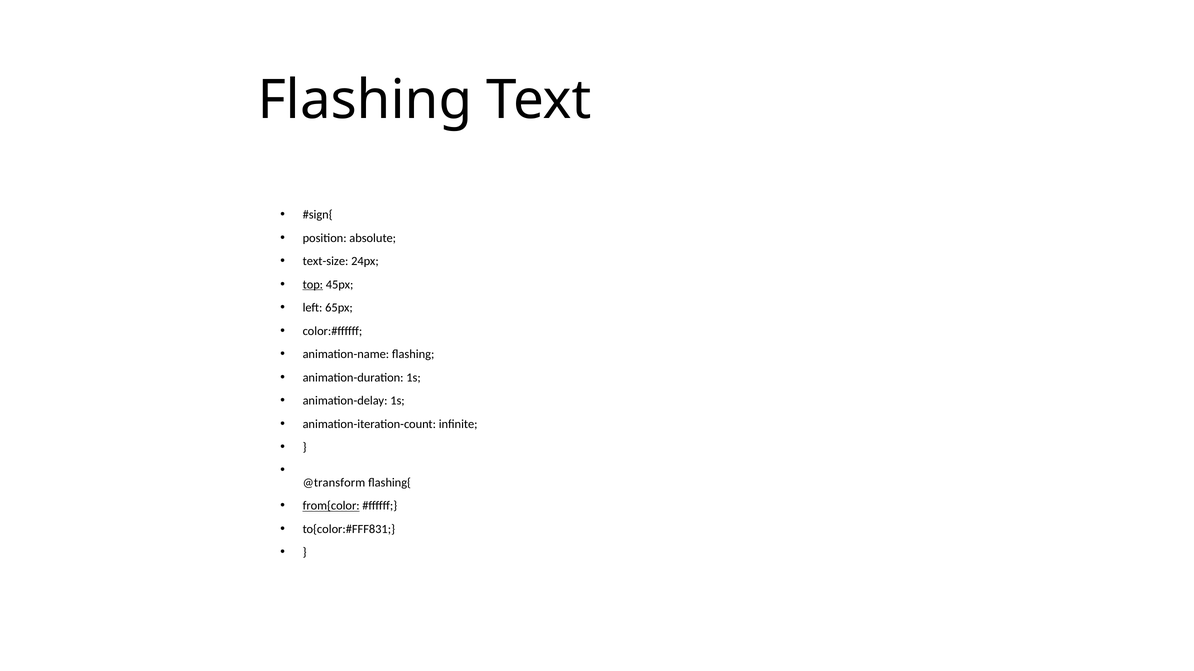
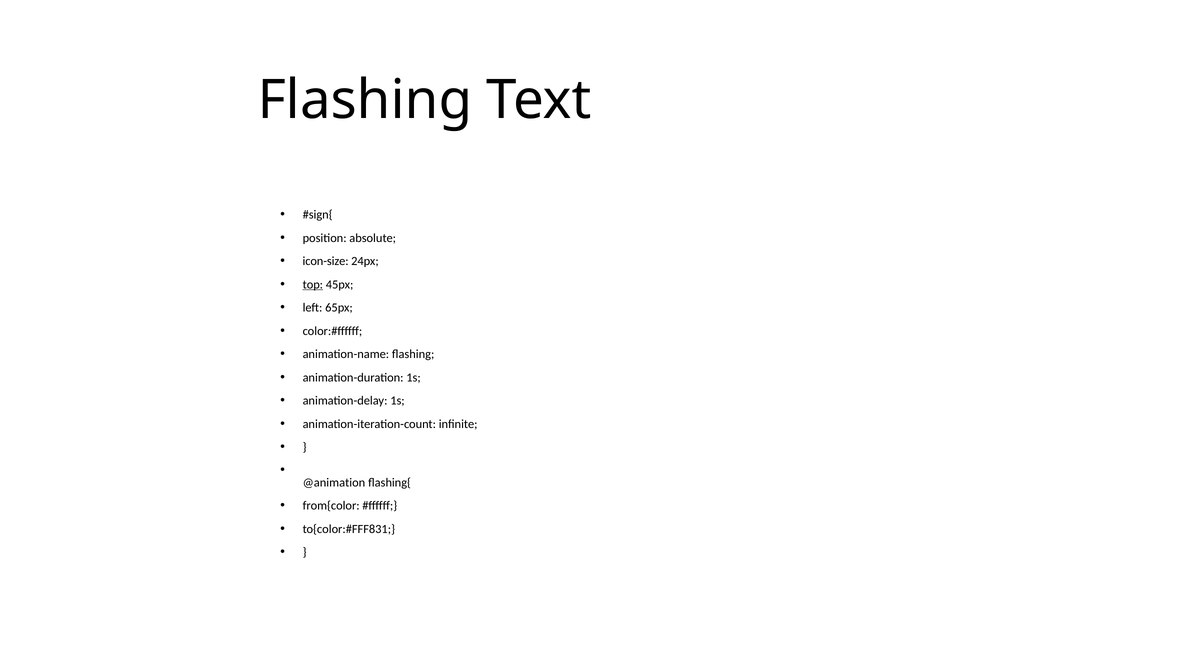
text-size: text-size -> icon-size (326, 262)
@transform: @transform -> @animation (334, 483)
from{color underline: present -> none (331, 506)
